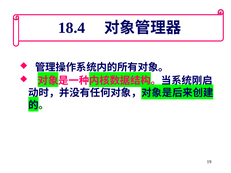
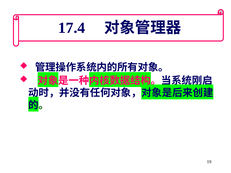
18.4: 18.4 -> 17.4 (72, 28)
